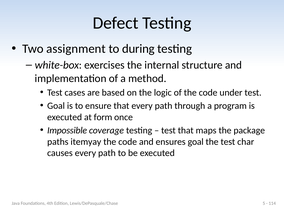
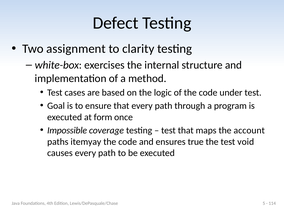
during: during -> clarity (138, 49)
package: package -> account (249, 130)
ensures goal: goal -> true (196, 142)
char: char -> void (246, 142)
